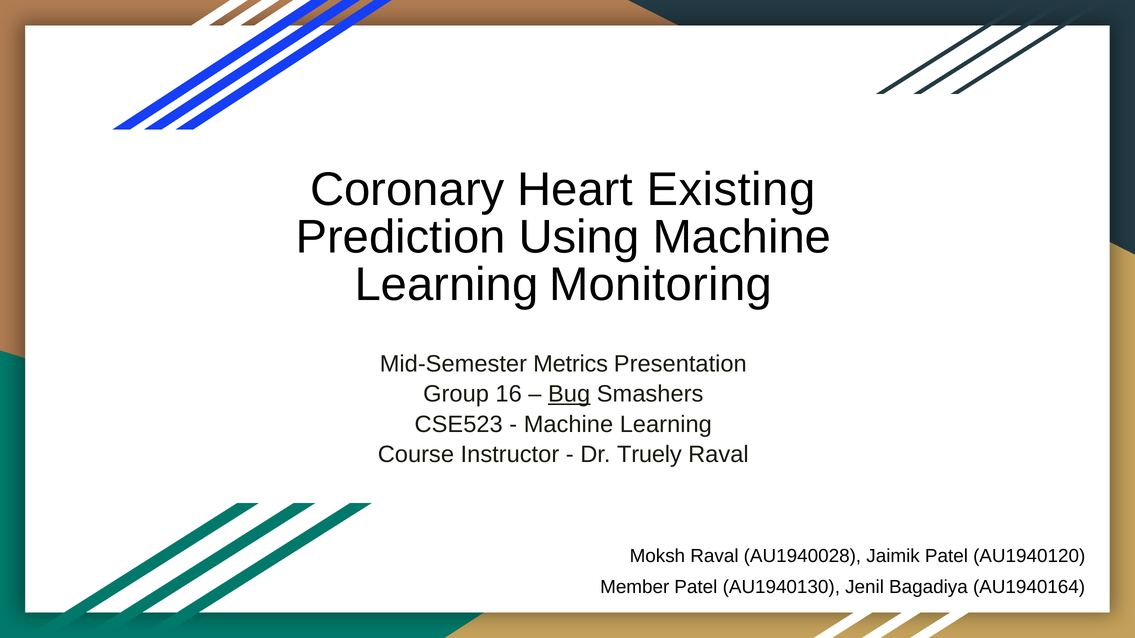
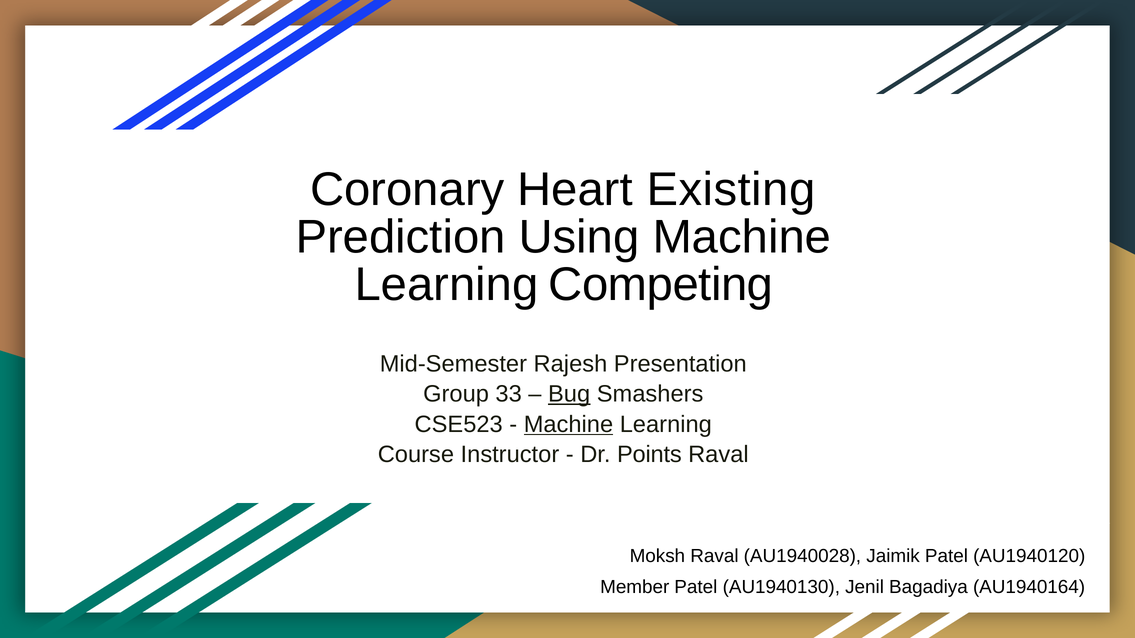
Monitoring: Monitoring -> Competing (661, 285)
Metrics: Metrics -> Rajesh (570, 364)
16: 16 -> 33 (509, 394)
Machine underline: none -> present (568, 425)
Truely: Truely -> Points (649, 455)
